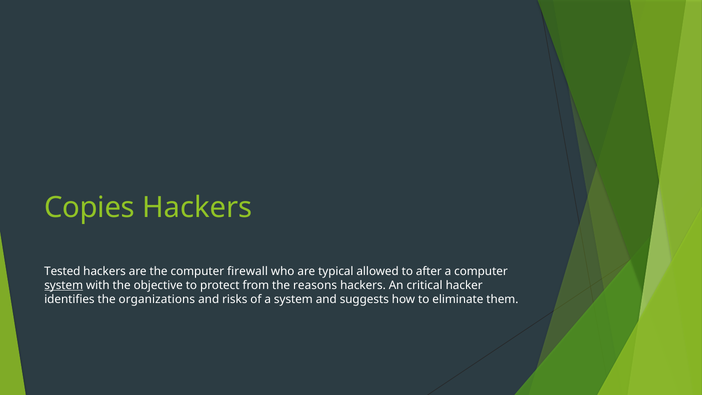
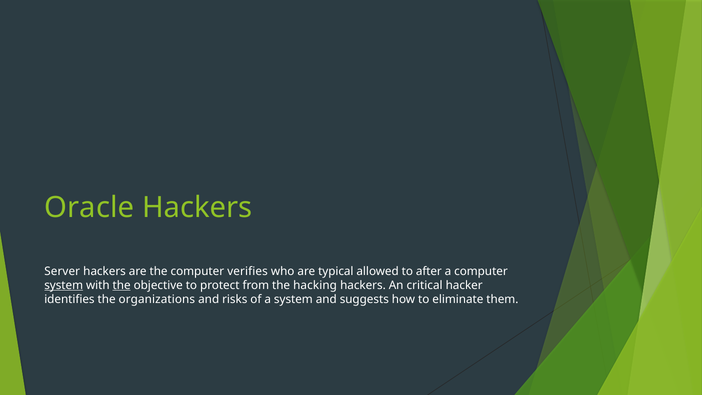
Copies: Copies -> Oracle (89, 207)
Tested: Tested -> Server (62, 271)
firewall: firewall -> verifies (248, 271)
the underline: none -> present (122, 285)
reasons: reasons -> hacking (315, 285)
